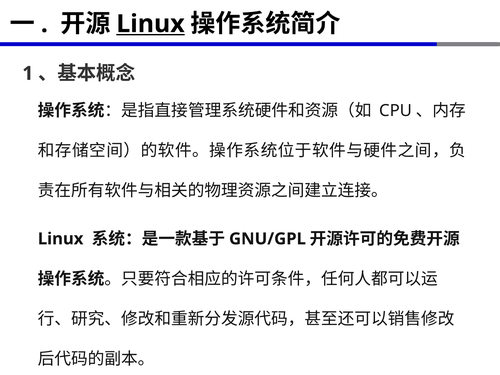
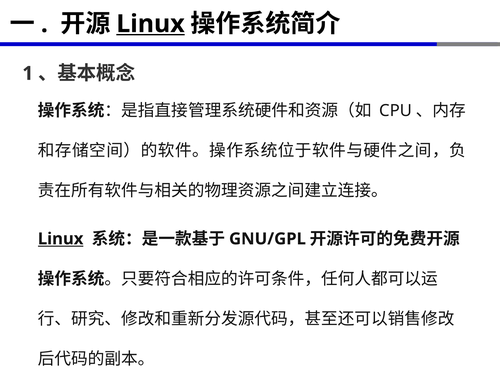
Linux underline: none -> present (61, 239)
